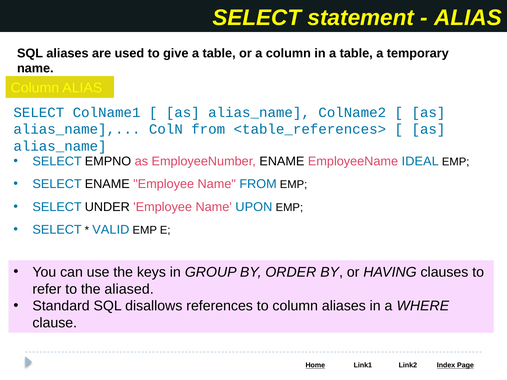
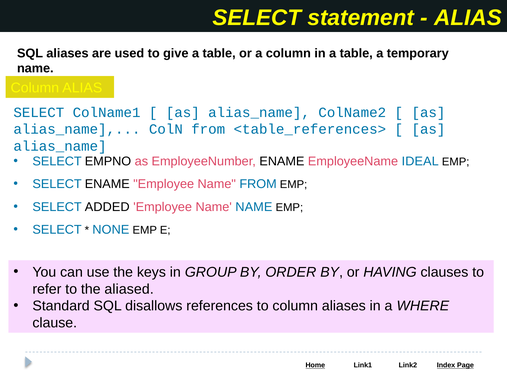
UNDER: UNDER -> ADDED (107, 207)
Name UPON: UPON -> NAME (254, 207)
VALID: VALID -> NONE (111, 230)
